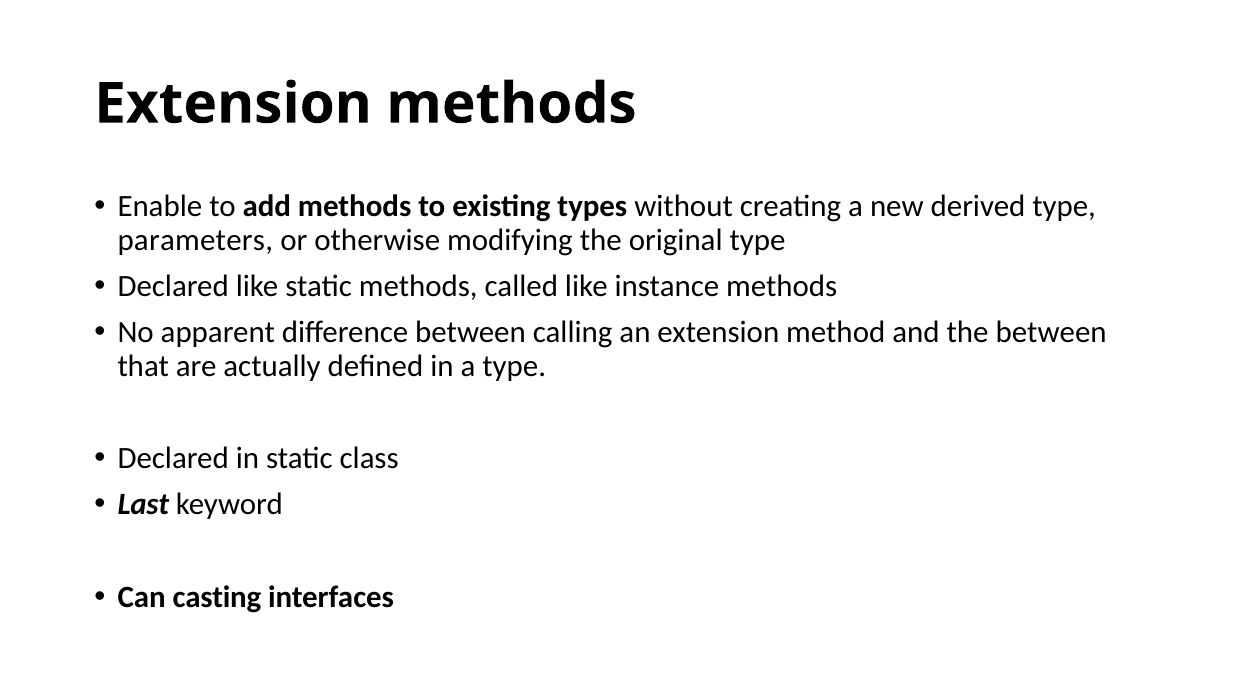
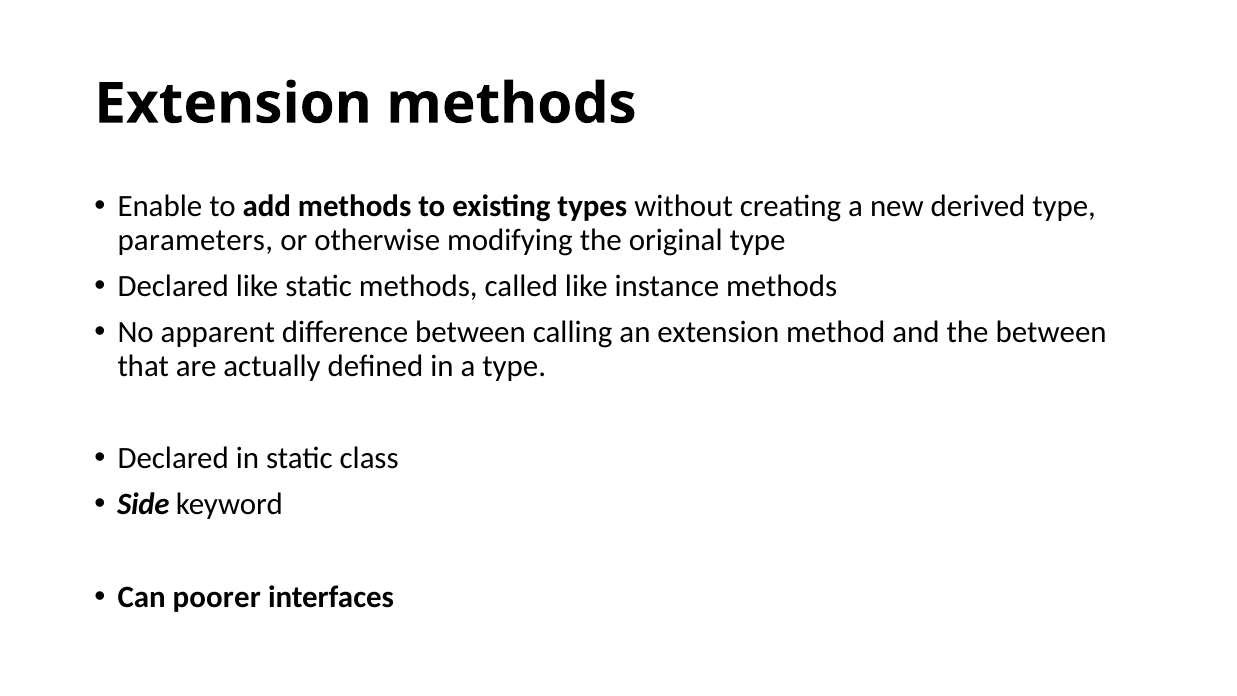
Last: Last -> Side (143, 505)
casting: casting -> poorer (217, 597)
